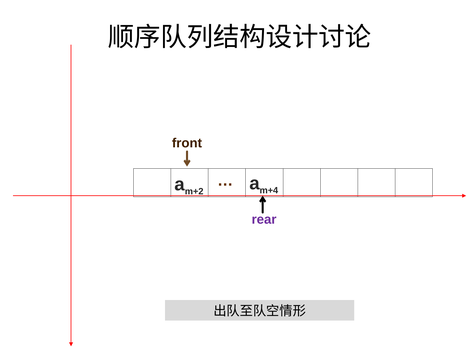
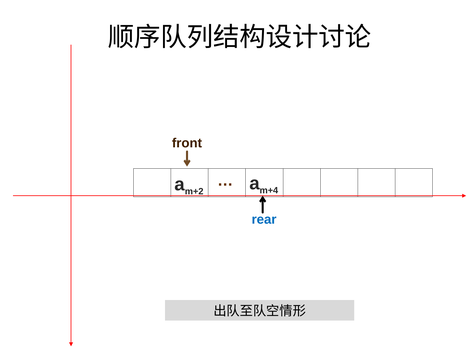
rear colour: purple -> blue (264, 220)
